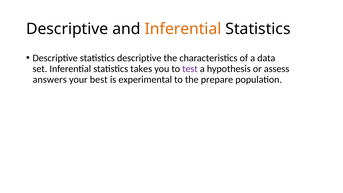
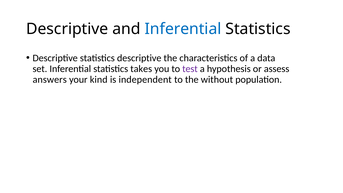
Inferential colour: orange -> blue (183, 29)
best: best -> kind (99, 80)
experimental: experimental -> independent (145, 80)
prepare: prepare -> without (217, 80)
